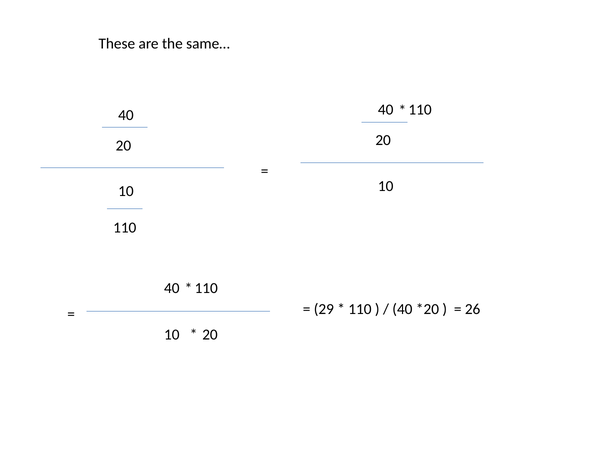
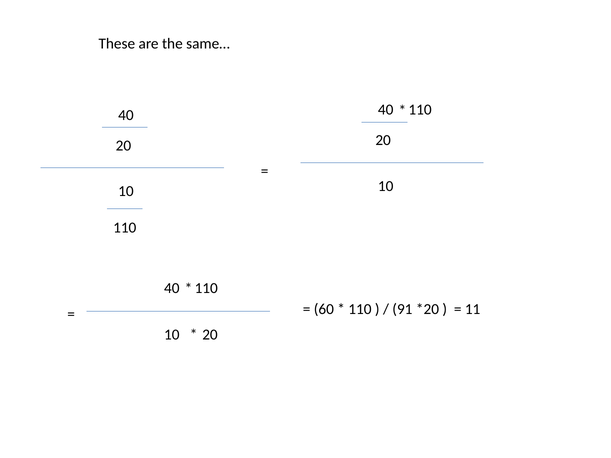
29: 29 -> 60 (324, 309)
40: 40 -> 91 (402, 309)
26: 26 -> 11 (473, 309)
